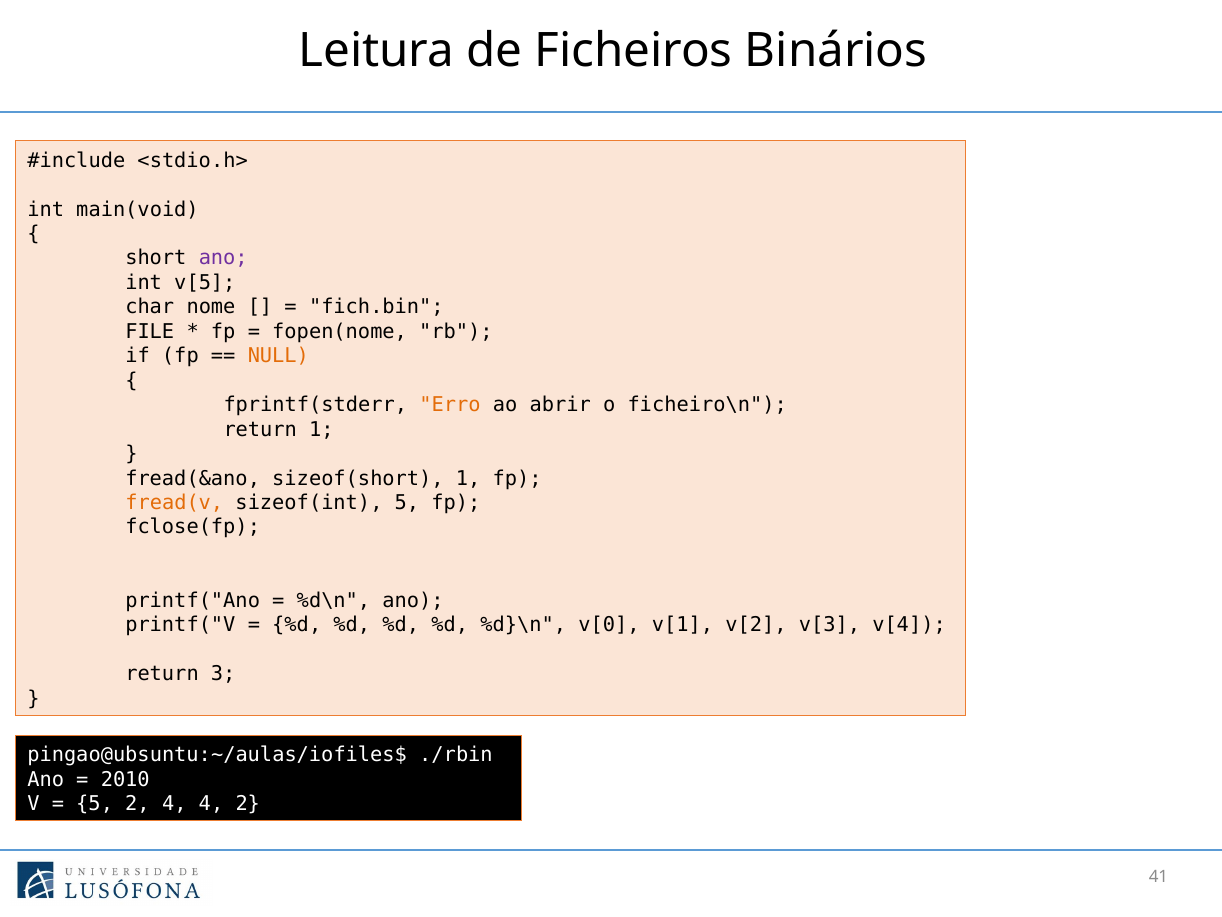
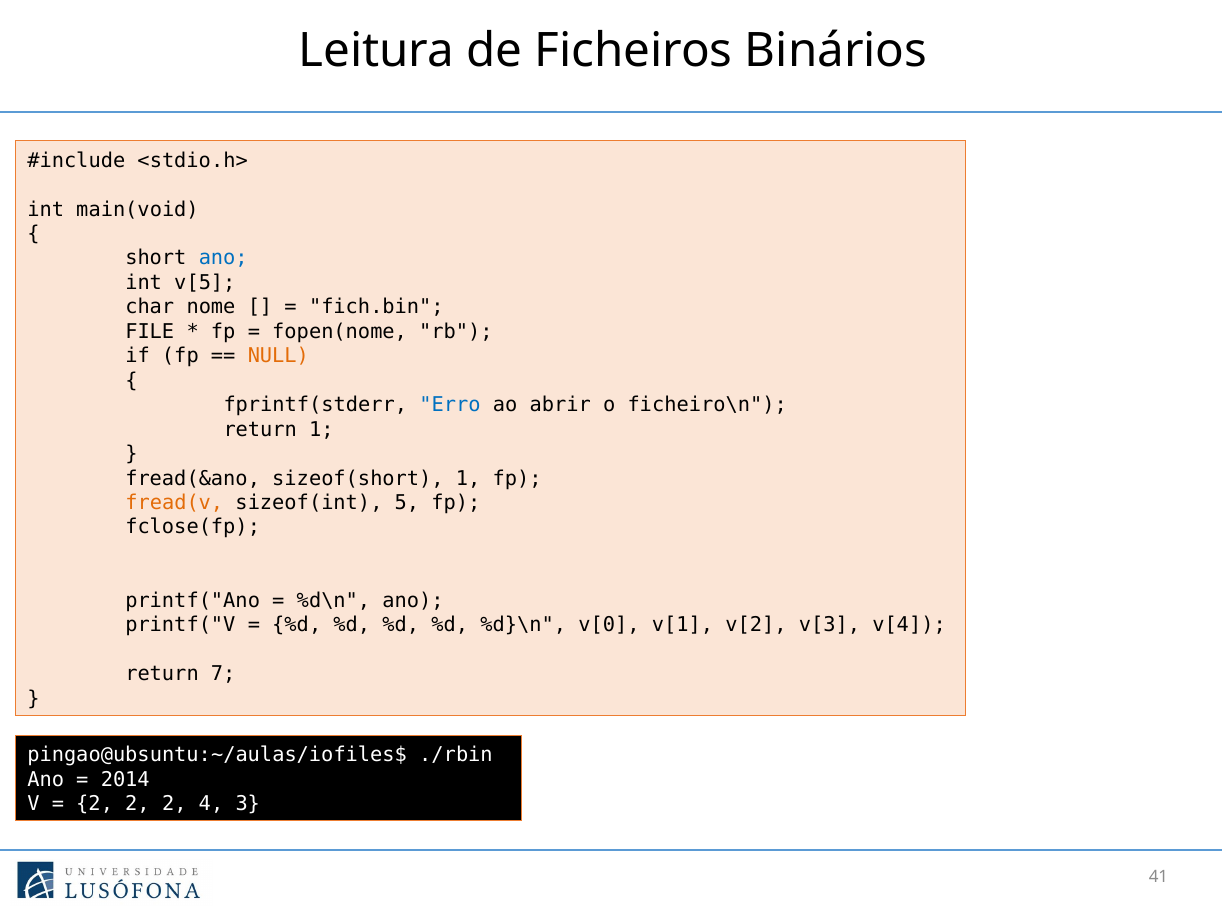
ano colour: purple -> blue (223, 258)
Erro colour: orange -> blue (450, 405)
3: 3 -> 7 (223, 674)
2010: 2010 -> 2014 (125, 779)
5: 5 -> 2 (95, 804)
4: 4 -> 2 (174, 804)
4 2: 2 -> 3 (248, 804)
